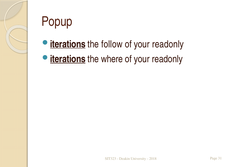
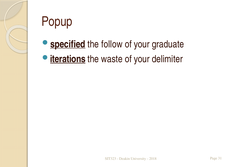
iterations: iterations -> specified (68, 44)
readonly: readonly -> graduate (168, 44)
where: where -> waste (112, 59)
readonly: readonly -> delimiter (167, 59)
